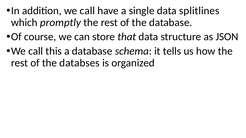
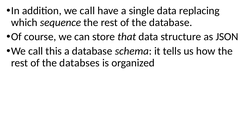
splitlines: splitlines -> replacing (199, 11)
promptly: promptly -> sequence (61, 23)
